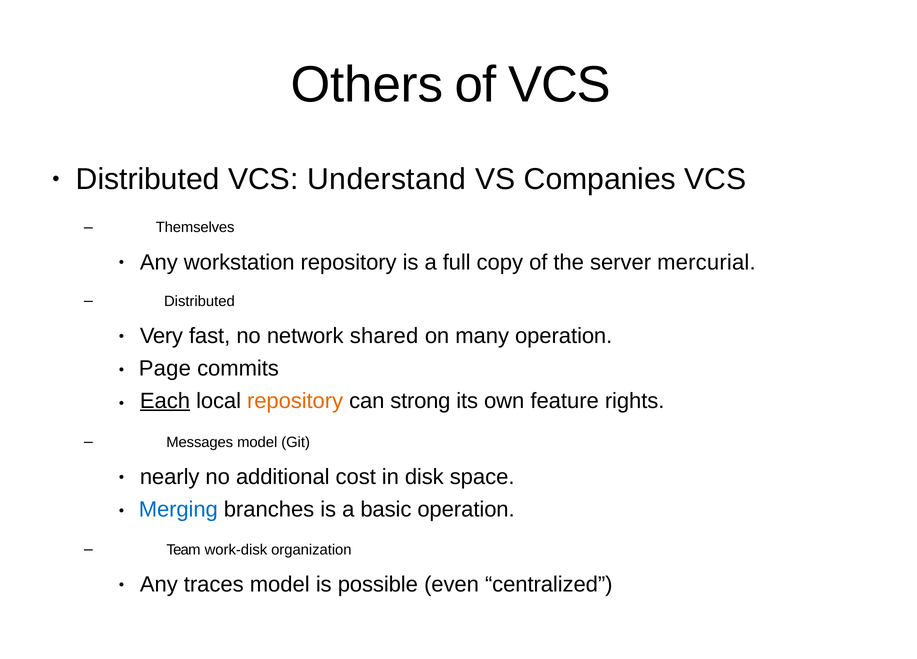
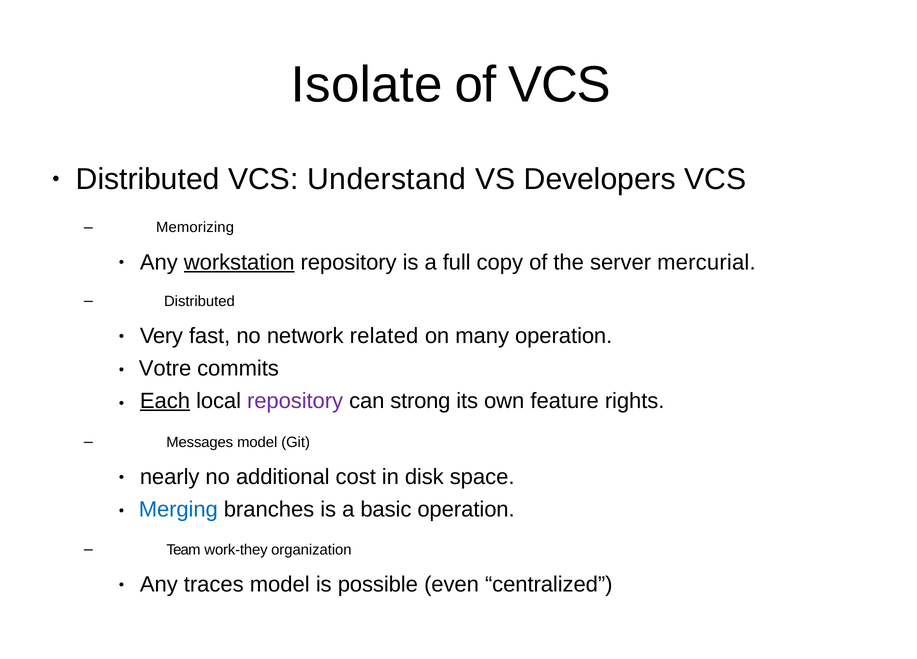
Others: Others -> Isolate (367, 85)
Companies: Companies -> Developers (600, 179)
Themselves: Themselves -> Memorizing (195, 227)
workstation underline: none -> present (239, 262)
shared: shared -> related (384, 336)
Page: Page -> Votre (165, 368)
repository colour: orange -> purple (295, 400)
work-disk: work-disk -> work-they (236, 549)
